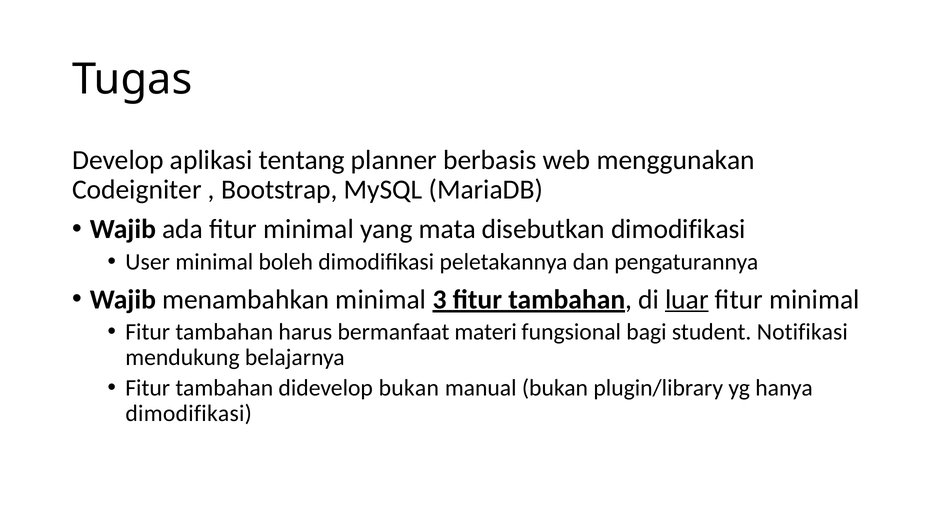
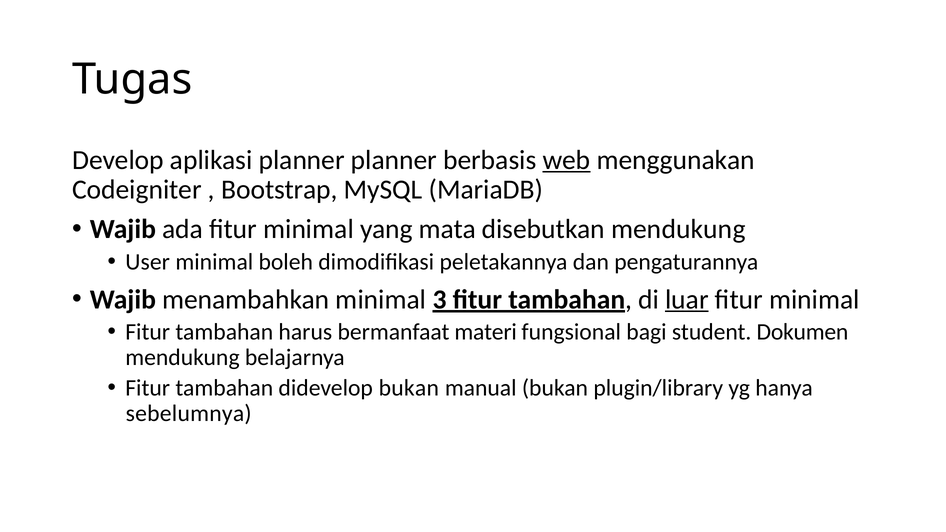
aplikasi tentang: tentang -> planner (302, 160)
web underline: none -> present (567, 160)
disebutkan dimodifikasi: dimodifikasi -> mendukung (678, 229)
Notifikasi: Notifikasi -> Dokumen (802, 332)
dimodifikasi: dimodifikasi -> sebelumnya (189, 414)
